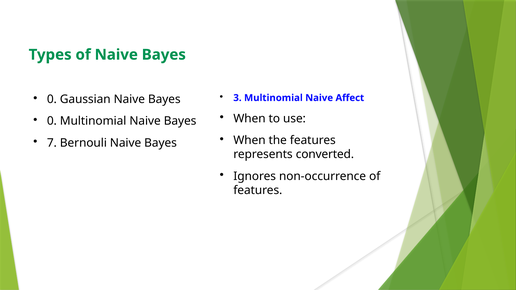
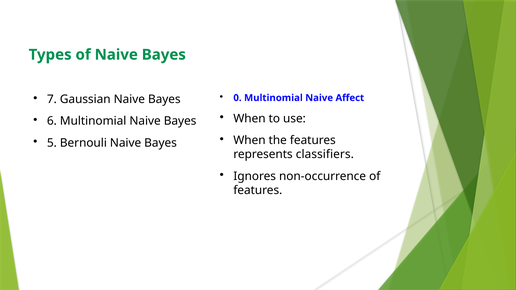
3: 3 -> 0 (237, 98)
0: 0 -> 7 (52, 99)
0: 0 -> 6 (52, 121)
7: 7 -> 5 (52, 143)
converted: converted -> classifiers (325, 155)
